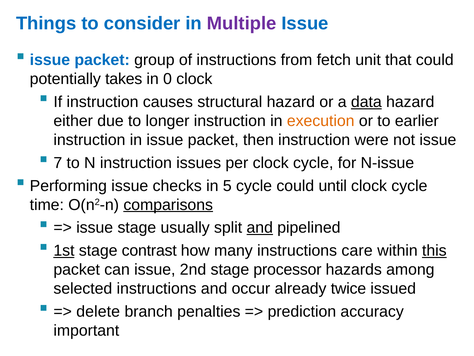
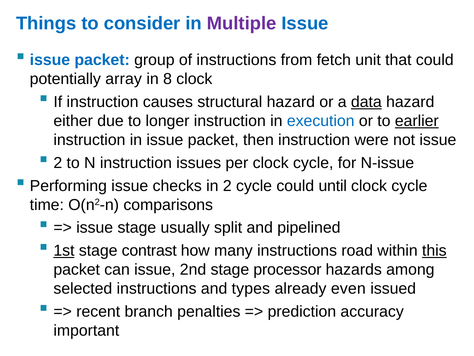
takes: takes -> array (124, 79)
0: 0 -> 8 (168, 79)
execution colour: orange -> blue (321, 121)
earlier underline: none -> present (417, 121)
7: 7 -> 2 (58, 163)
in 5: 5 -> 2 (227, 186)
comparisons underline: present -> none (168, 205)
and underline: present -> none (260, 227)
care: care -> road (357, 250)
occur: occur -> types (251, 288)
twice: twice -> even (348, 288)
delete: delete -> recent (98, 311)
